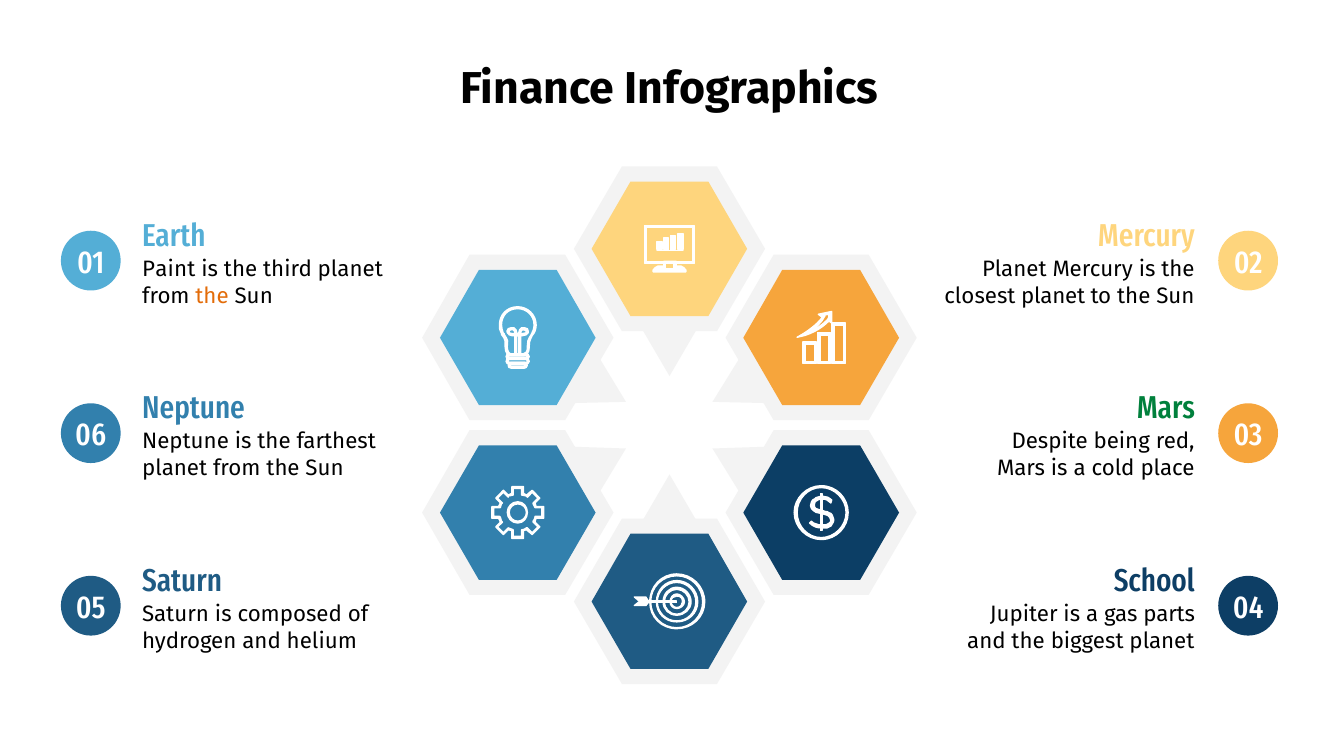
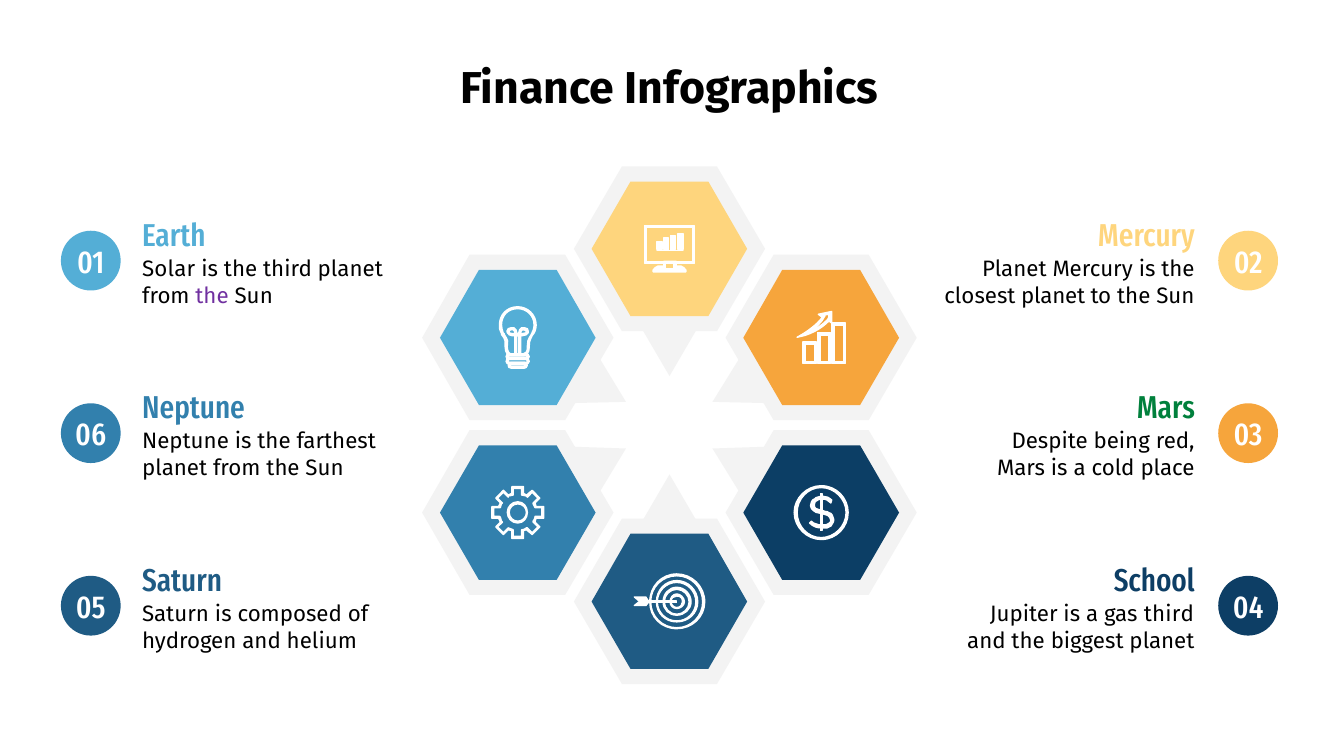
Paint: Paint -> Solar (169, 269)
the colour: orange -> purple (212, 296)
gas parts: parts -> third (1169, 614)
